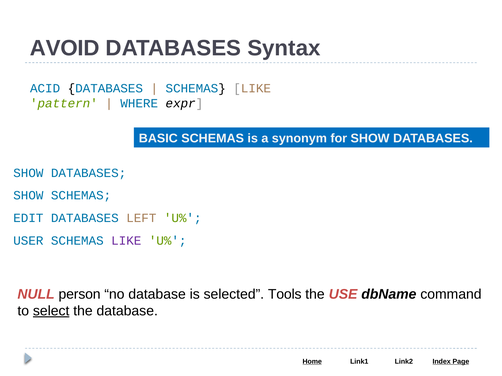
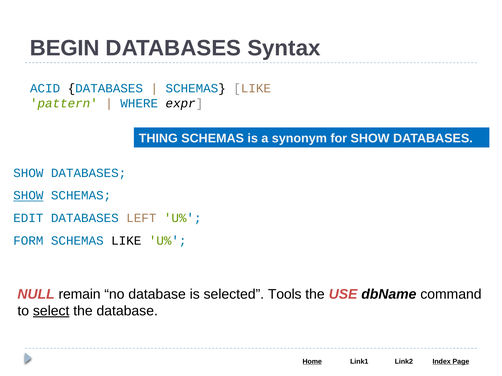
AVOID: AVOID -> BEGIN (65, 48)
BASIC: BASIC -> THING (158, 139)
SHOW underline: none -> present (28, 196)
USER: USER -> FORM (28, 241)
LIKE colour: purple -> black (126, 241)
person: person -> remain (80, 295)
